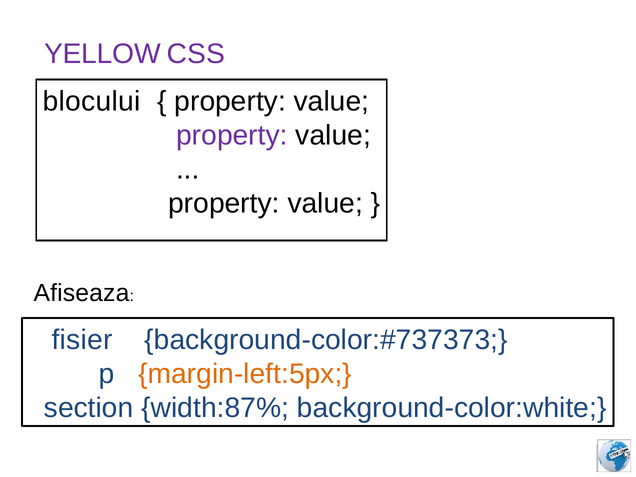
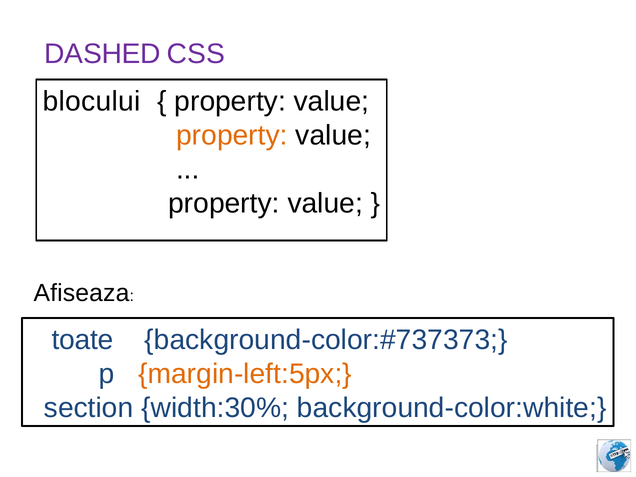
YELLOW: YELLOW -> DASHED (103, 54)
property colour: purple -> orange (232, 135)
fisier: fisier -> toate (83, 340)
width:87%: width:87% -> width:30% (215, 408)
